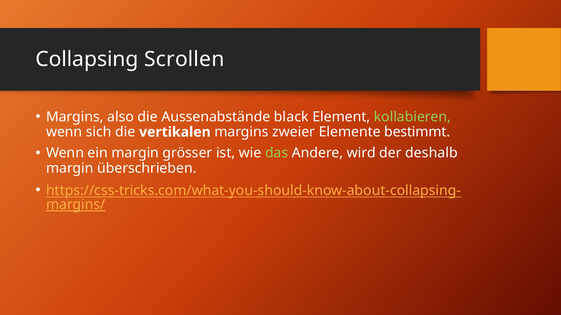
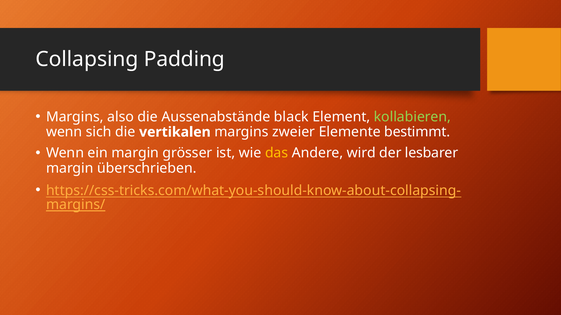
Scrollen: Scrollen -> Padding (184, 59)
das colour: light green -> yellow (277, 153)
deshalb: deshalb -> lesbarer (432, 153)
